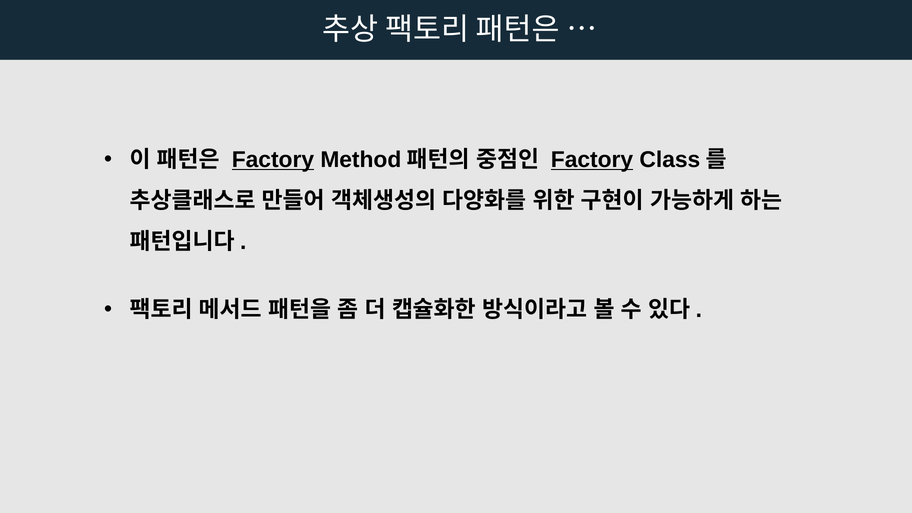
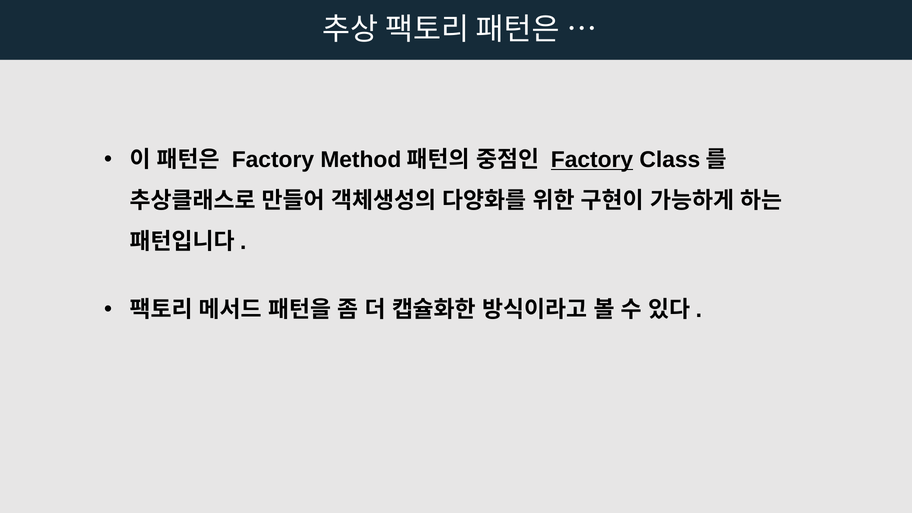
Factory underline: present -> none (273, 160)
